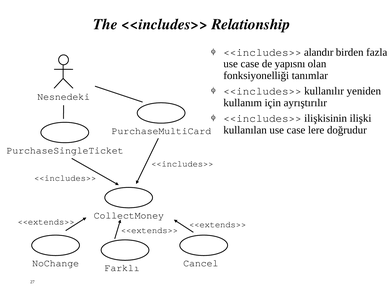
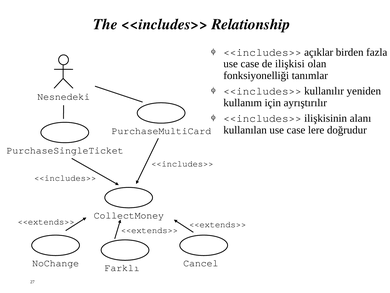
alandır: alandır -> açıklar (319, 52)
yapısnı: yapısnı -> ilişkisi (290, 64)
ilişki: ilişki -> alanı (360, 118)
